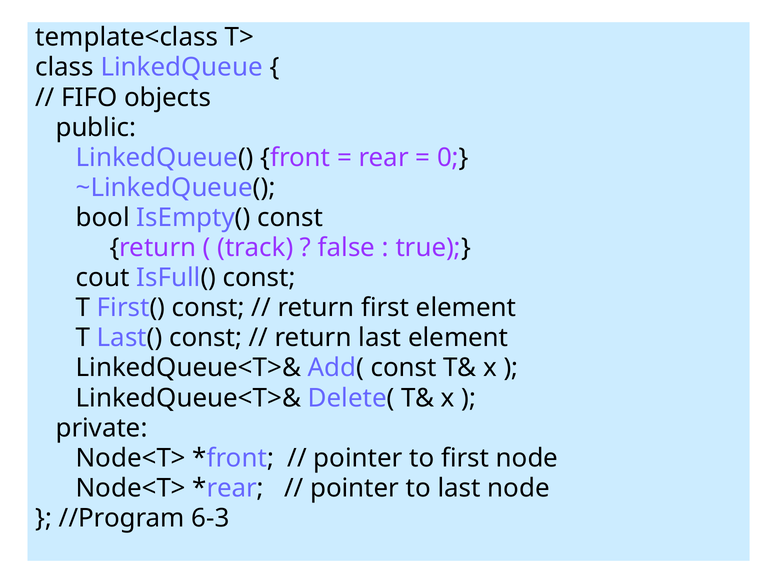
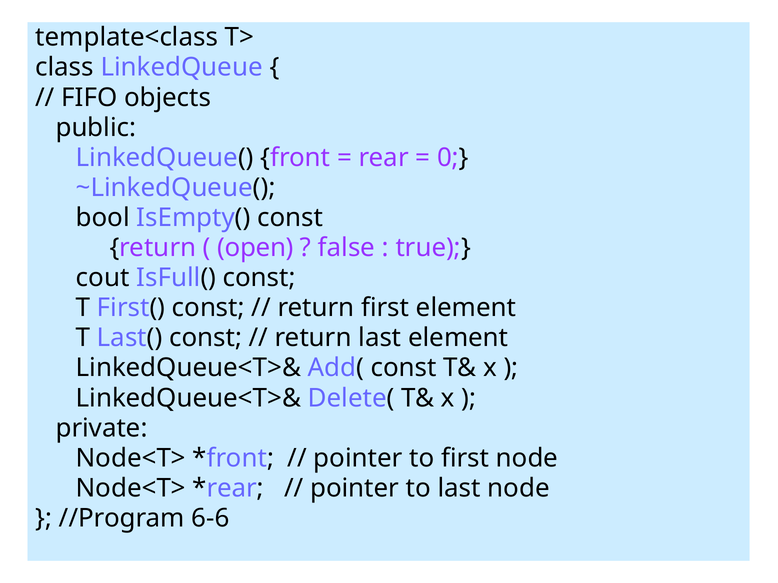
track: track -> open (255, 248)
6-3: 6-3 -> 6-6 (210, 519)
